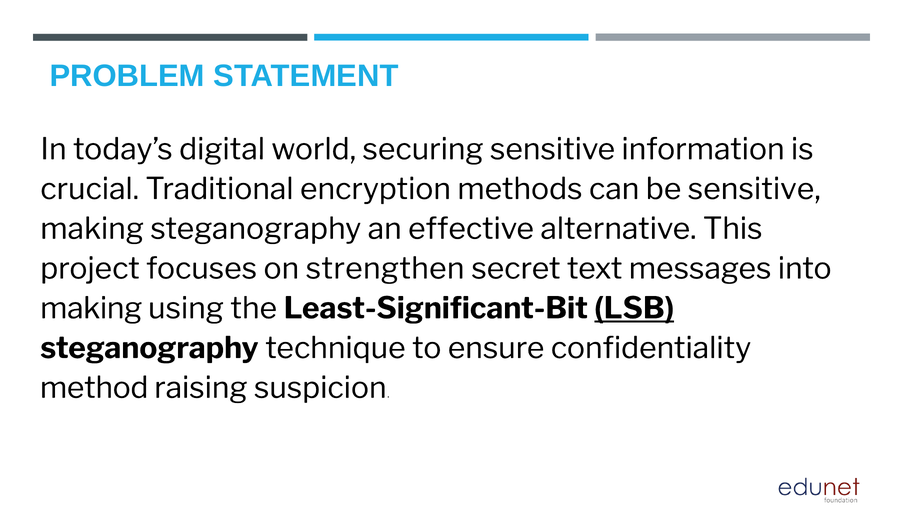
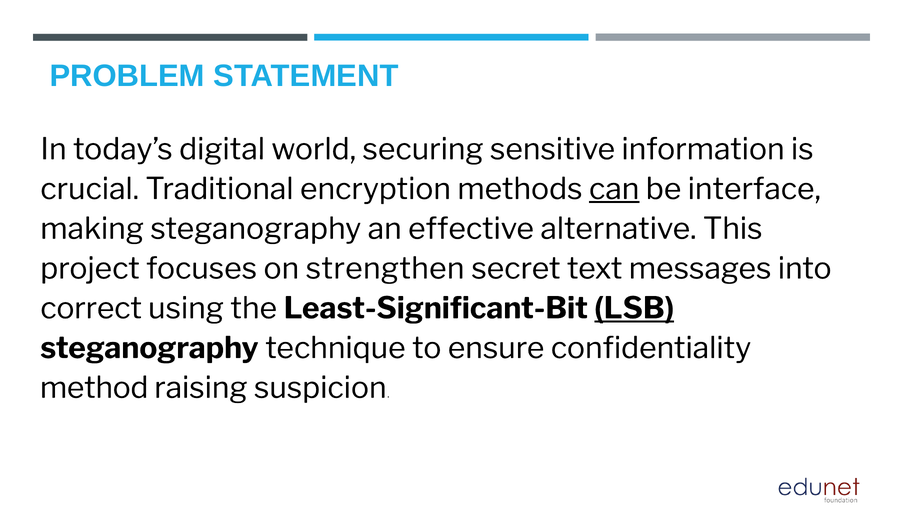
can underline: none -> present (614, 189)
be sensitive: sensitive -> interface (754, 189)
making: making -> correct (91, 308)
